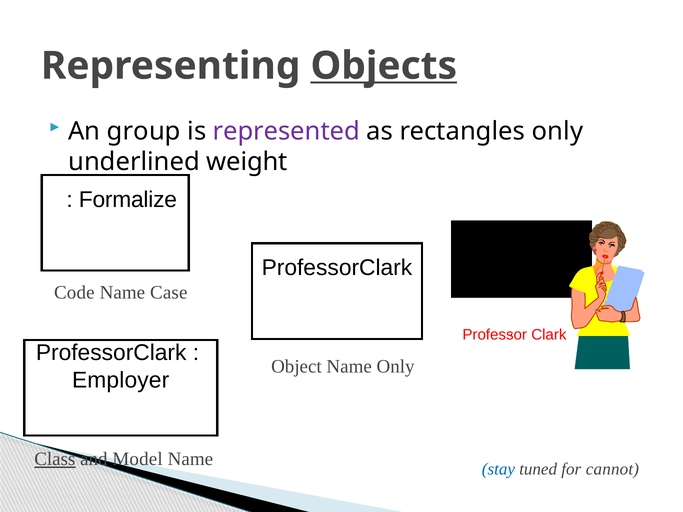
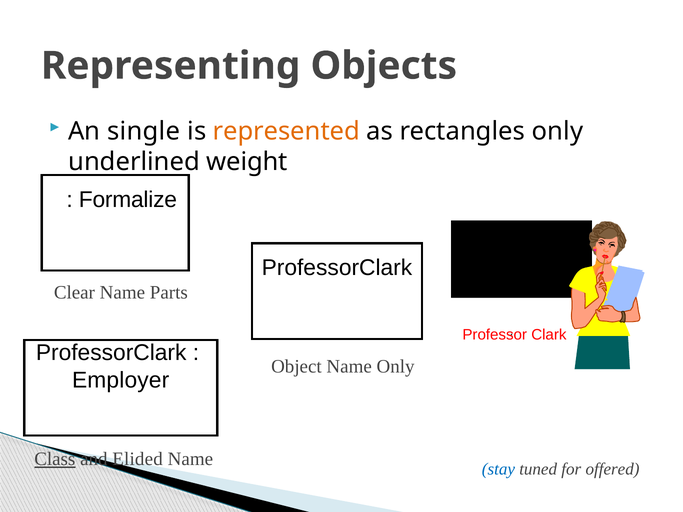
Objects underline: present -> none (384, 66)
group: group -> single (144, 131)
represented colour: purple -> orange (286, 131)
Code: Code -> Clear (74, 293)
Case: Case -> Parts (169, 293)
Model: Model -> Elided (138, 459)
cannot: cannot -> offered (613, 469)
